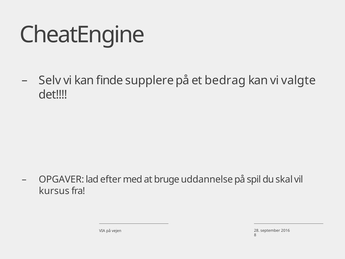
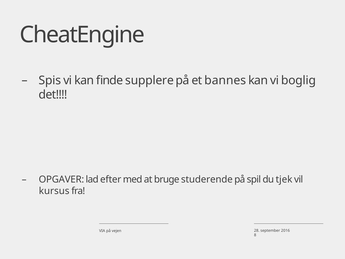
Selv: Selv -> Spis (50, 80)
bedrag: bedrag -> bannes (225, 80)
valgte: valgte -> boglig (299, 80)
uddannelse: uddannelse -> studerende (207, 179)
skal: skal -> tjek (284, 179)
